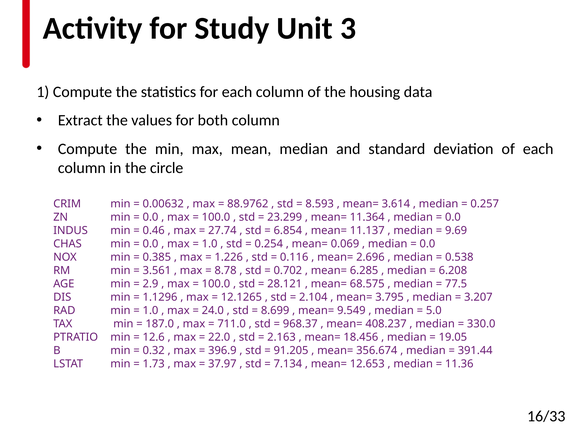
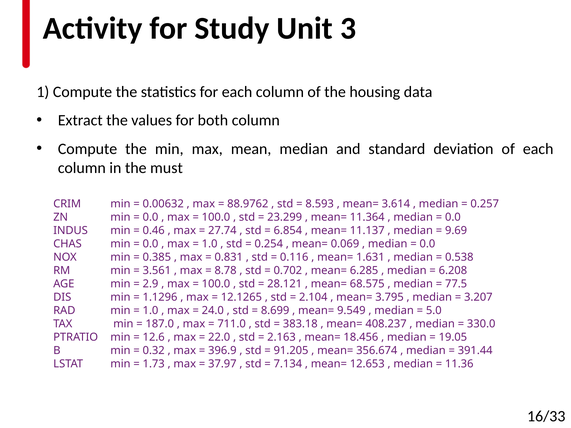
circle: circle -> must (166, 168)
1.226: 1.226 -> 0.831 (229, 257)
2.696: 2.696 -> 1.631 (370, 257)
968.37: 968.37 -> 383.18 (300, 324)
